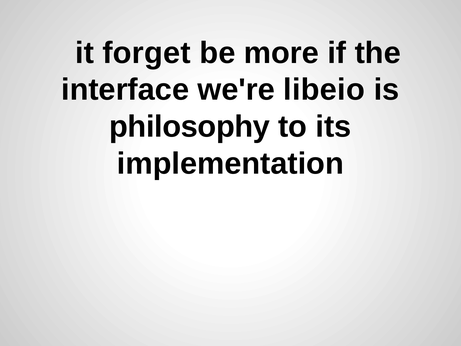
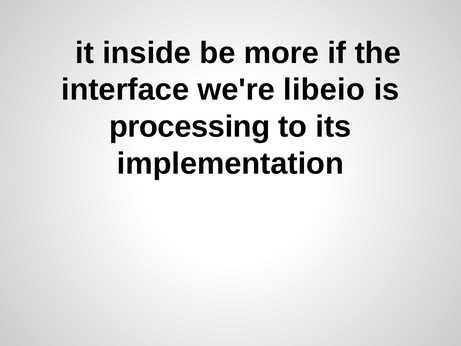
forget: forget -> inside (147, 53)
philosophy: philosophy -> processing (190, 127)
